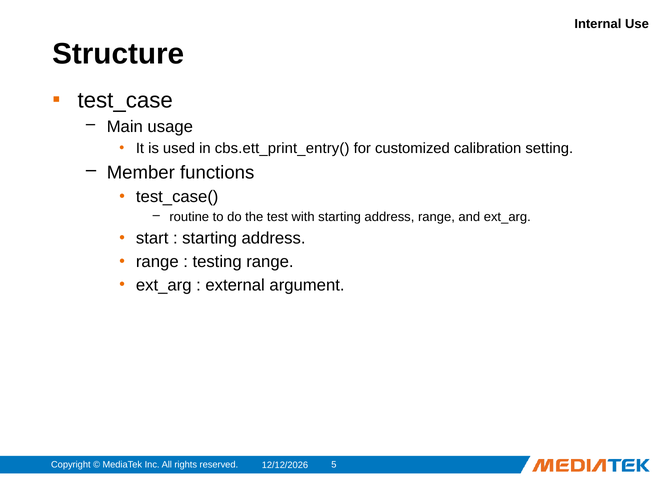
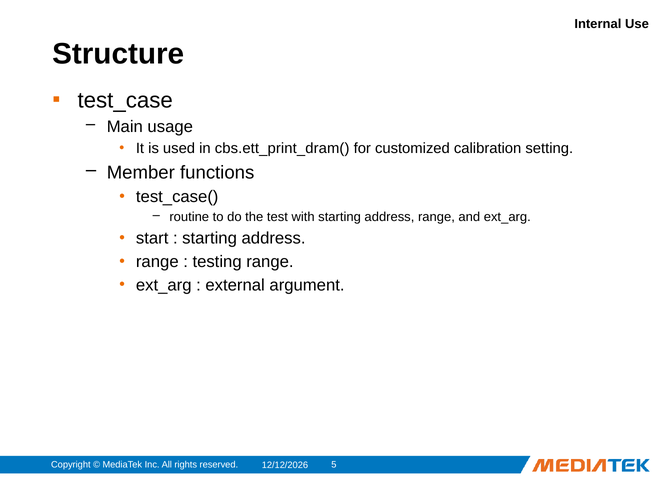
cbs.ett_print_entry(: cbs.ett_print_entry( -> cbs.ett_print_dram( (282, 148)
